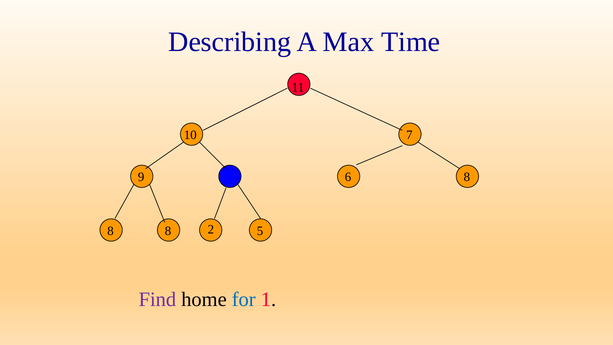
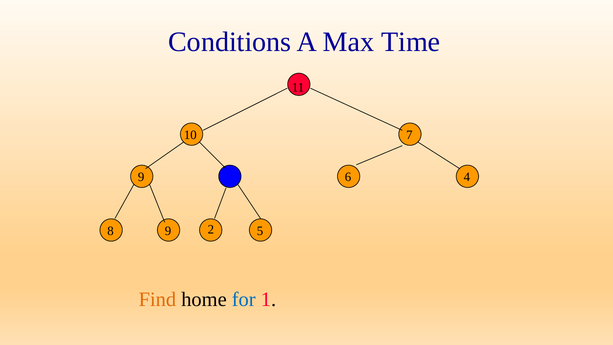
Describing: Describing -> Conditions (230, 42)
6 8: 8 -> 4 (467, 177)
8: 8 -> 9 (168, 231)
Find colour: purple -> orange (157, 300)
